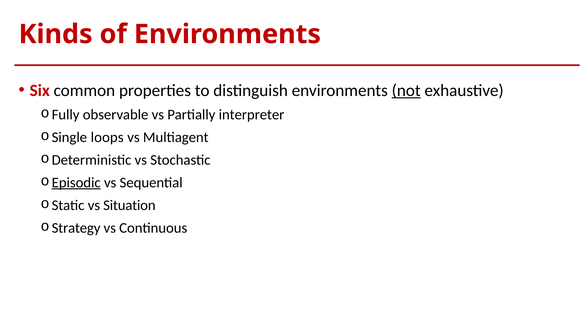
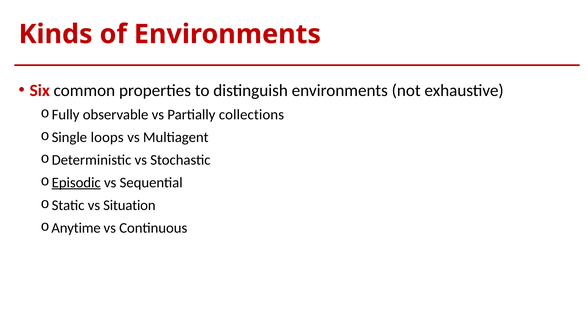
not underline: present -> none (406, 90)
interpreter: interpreter -> collections (251, 114)
Strategy: Strategy -> Anytime (76, 228)
